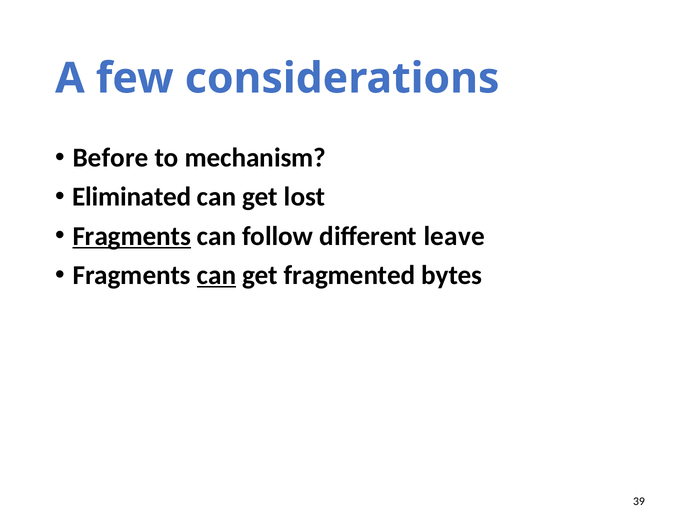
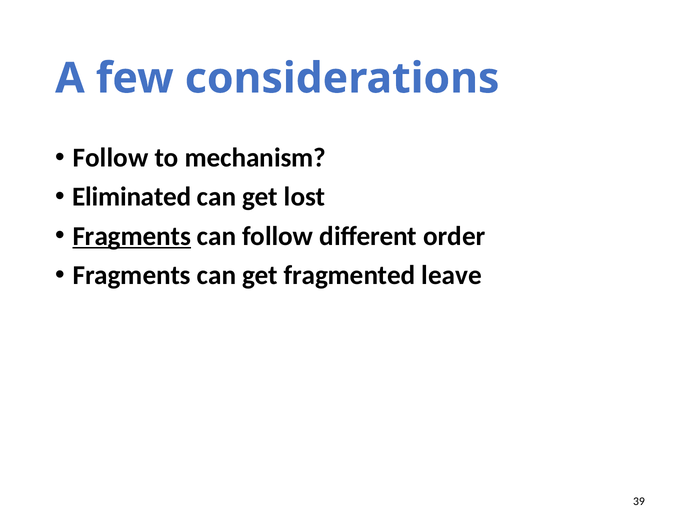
Before: Before -> Follow (111, 158)
leave: leave -> order (454, 236)
can underline: present -> none (217, 275)
bytes: bytes -> leave (452, 275)
